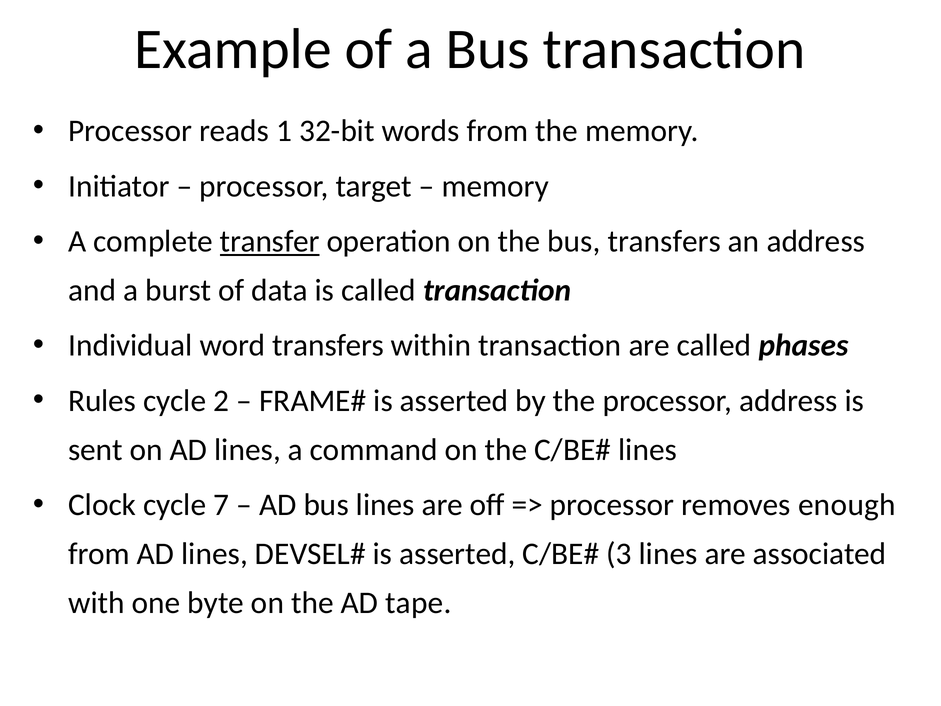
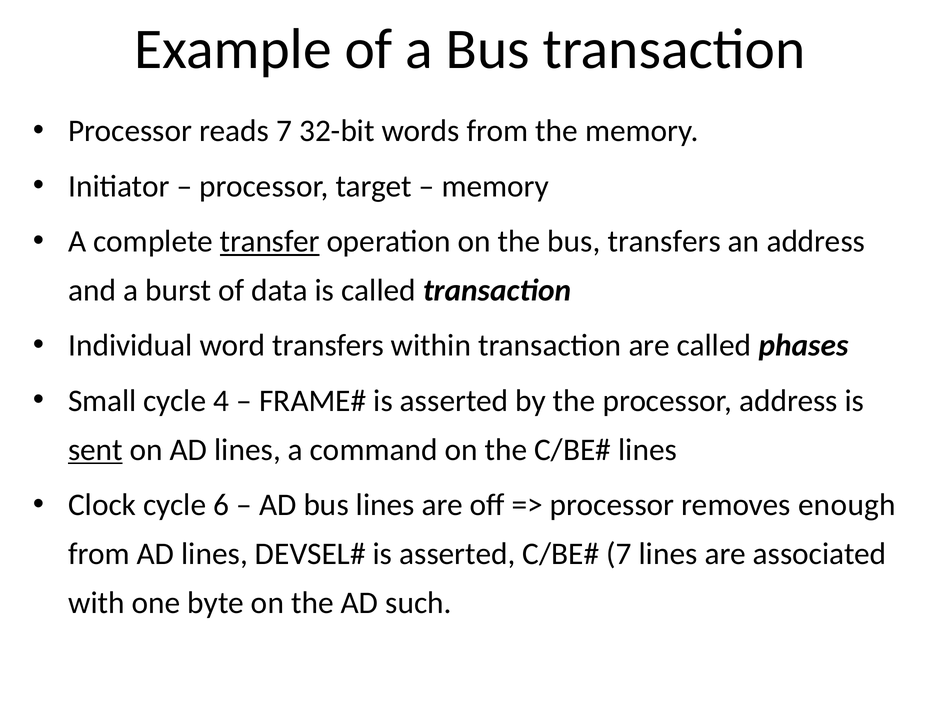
reads 1: 1 -> 7 (284, 131)
Rules: Rules -> Small (102, 401)
2: 2 -> 4 (221, 401)
sent underline: none -> present (95, 450)
7: 7 -> 6 (221, 505)
3: 3 -> 7 (619, 554)
tape: tape -> such (418, 603)
